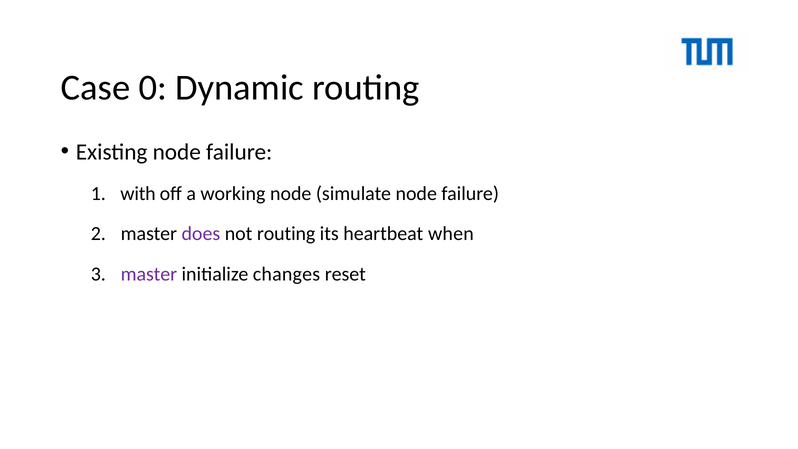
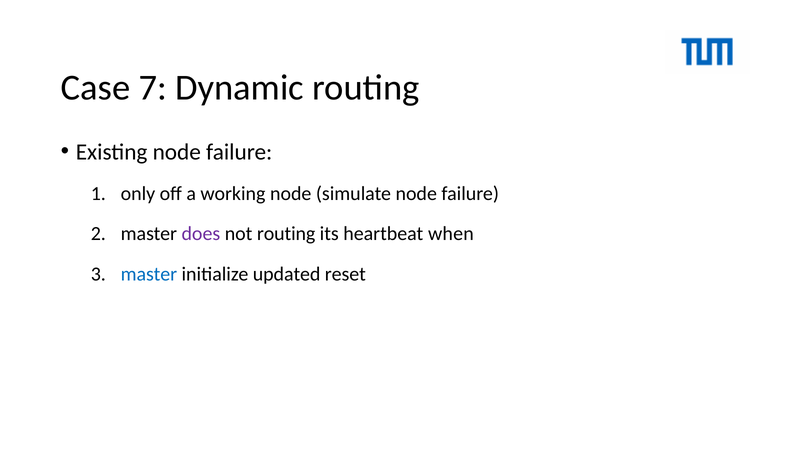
0: 0 -> 7 (153, 88)
with: with -> only (138, 194)
master colour: purple -> blue (149, 274)
changes: changes -> updated (287, 274)
